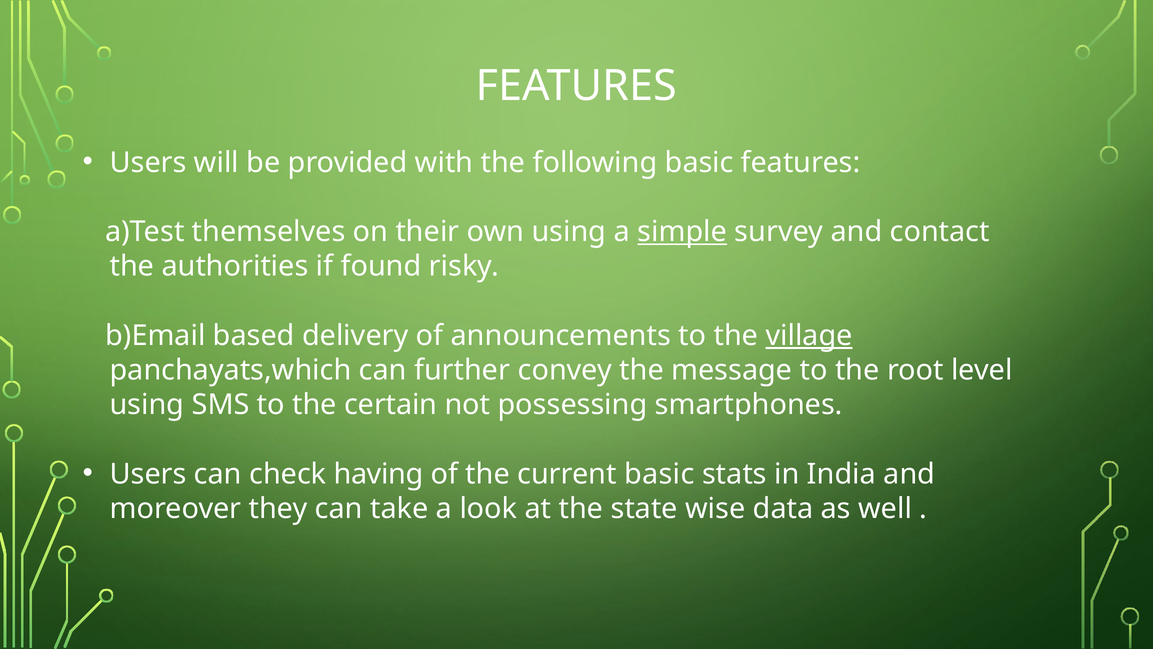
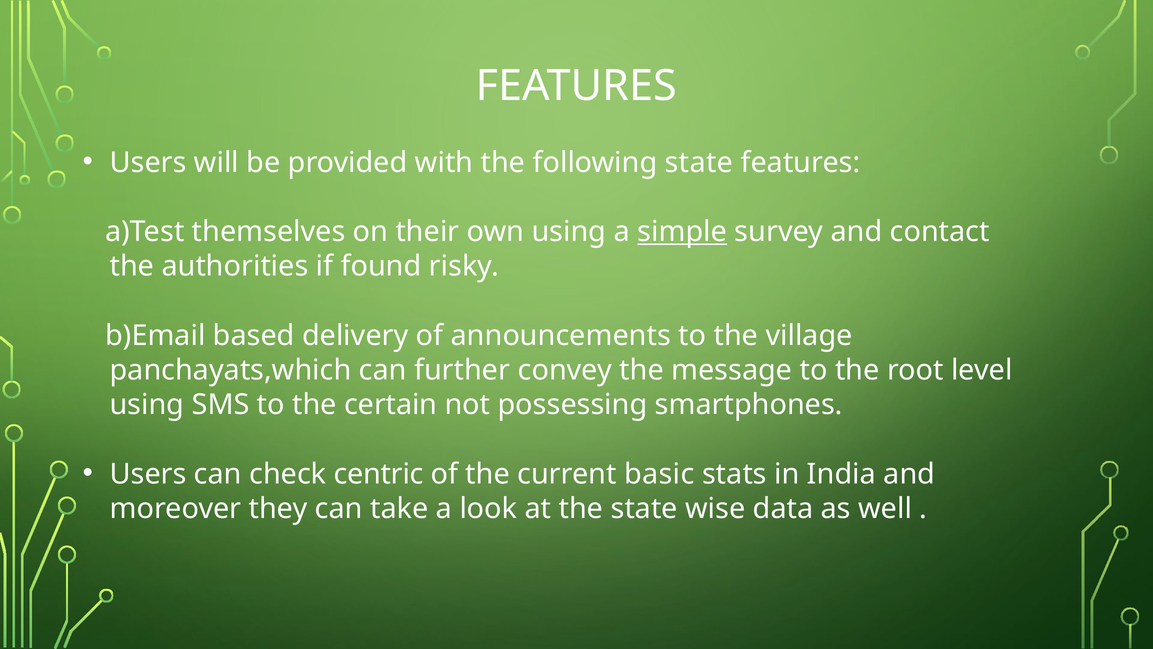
following basic: basic -> state (699, 162)
village underline: present -> none (809, 335)
having: having -> centric (379, 474)
